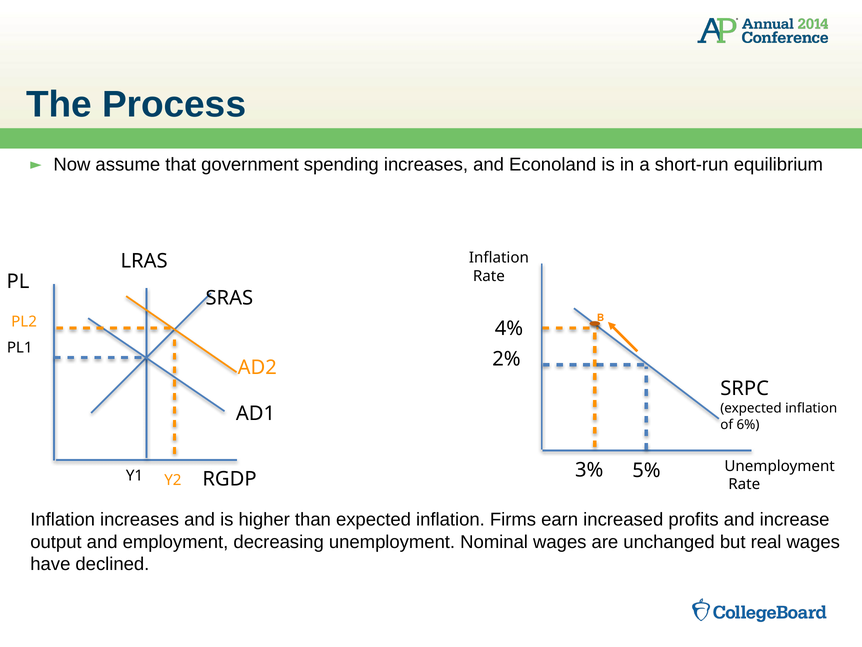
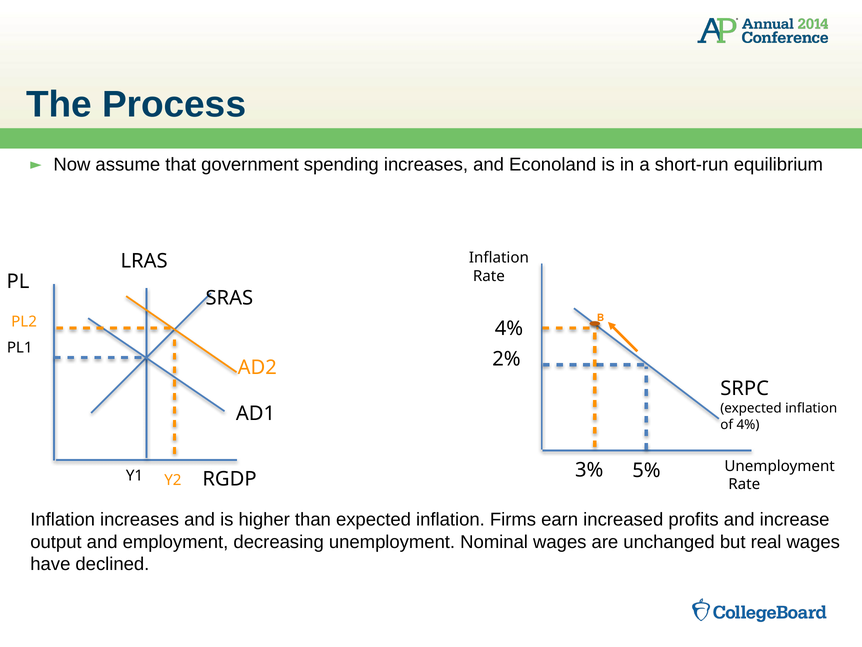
of 6%: 6% -> 4% (748, 424)
